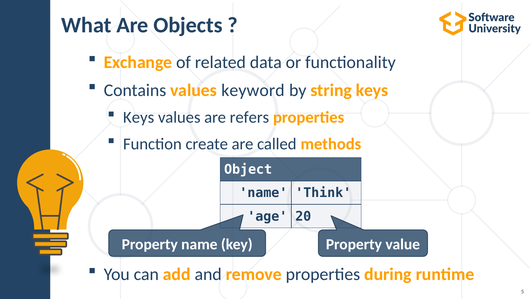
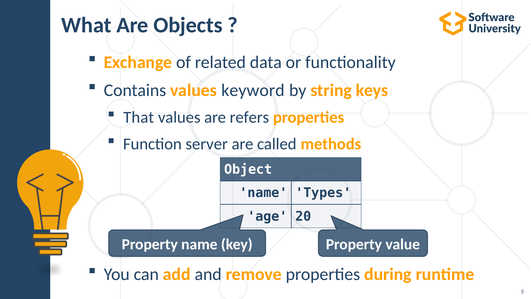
Keys: Keys -> That (139, 117)
create: create -> server (207, 144)
Think: Think -> Types (323, 193)
